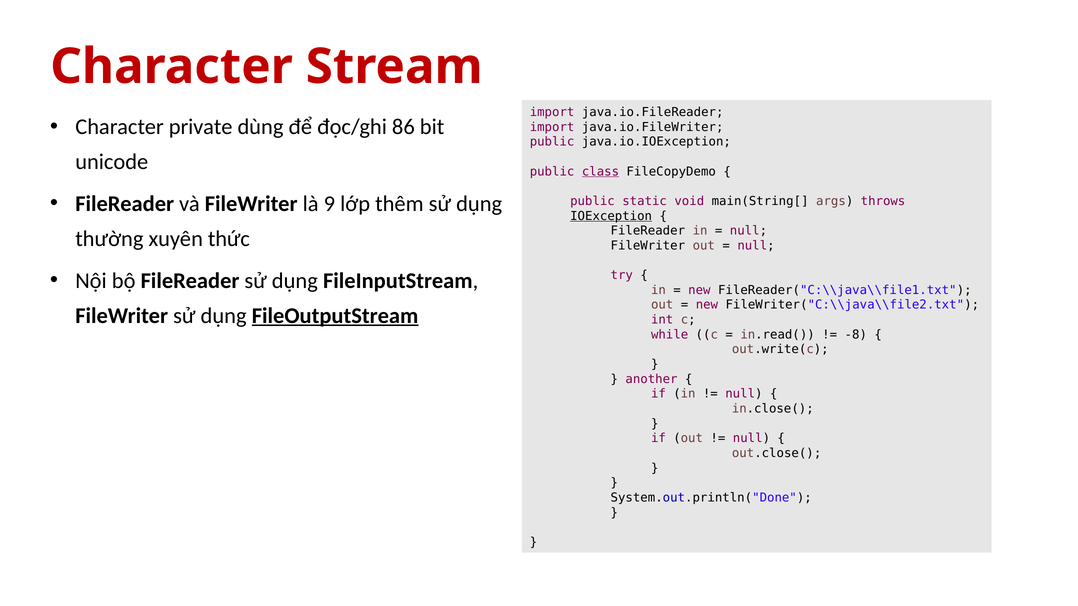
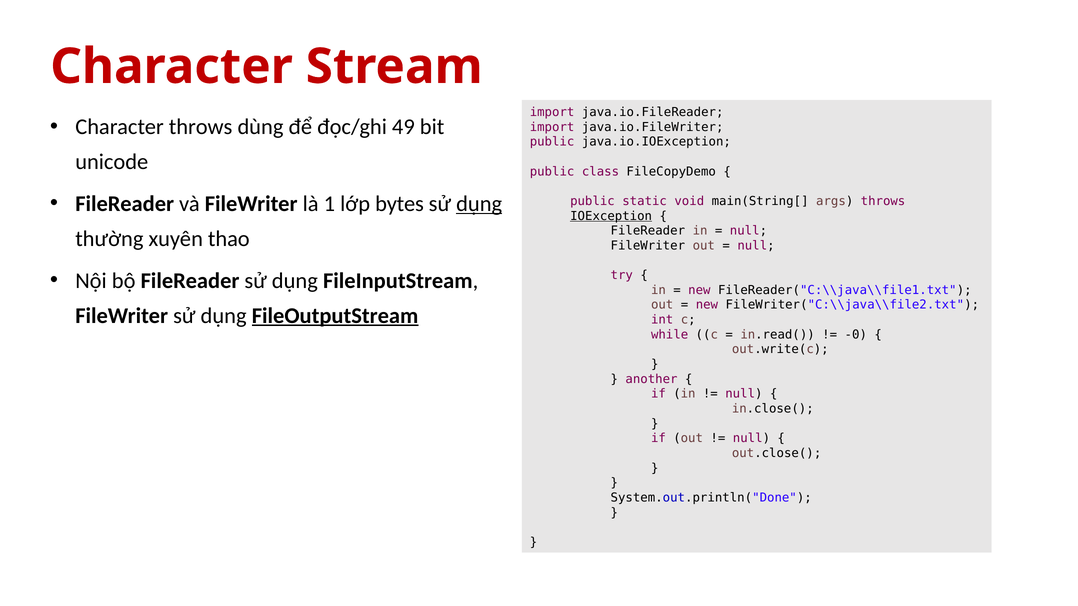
Character private: private -> throws (201, 127)
86: 86 -> 49 (403, 127)
class underline: present -> none (600, 172)
9: 9 -> 1 (329, 204)
thêm: thêm -> bytes (399, 204)
dụng underline: none -> present (479, 204)
thức: thức -> thao (229, 239)
-8: -8 -> -0 (856, 335)
